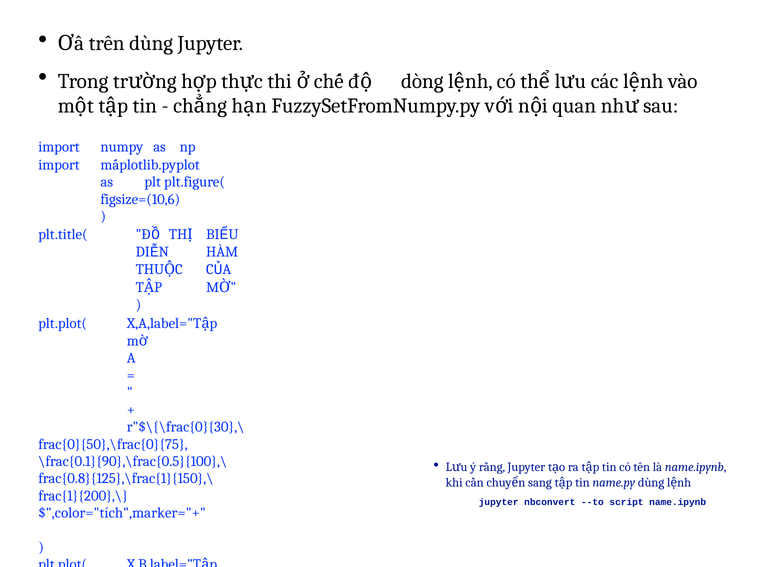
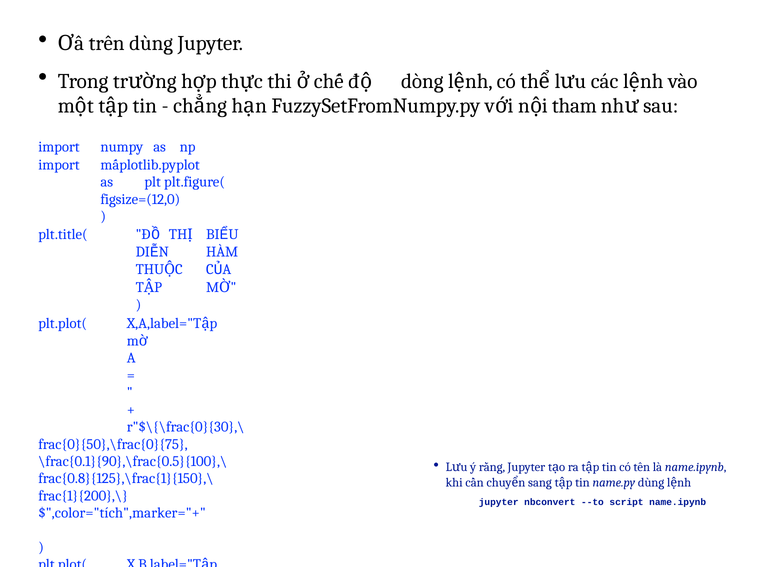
quan: quan -> tham (574, 106)
figsize=(10,6: figsize=(10,6 -> figsize=(12,0 (140, 200)
